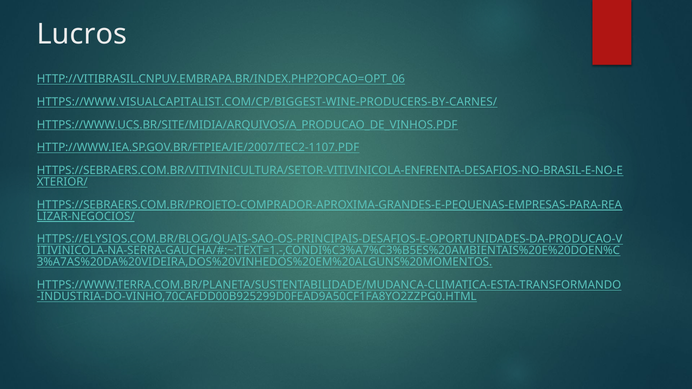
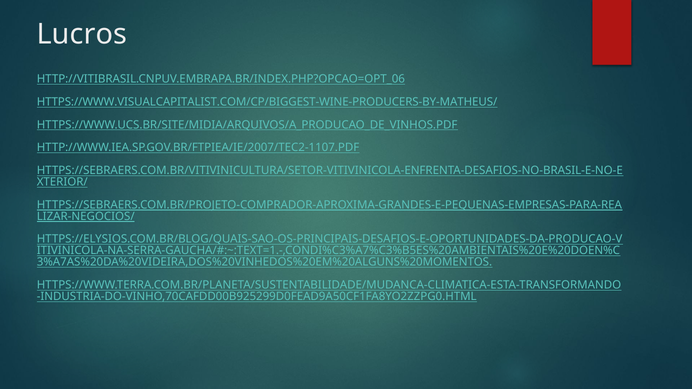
HTTPS://WWW.VISUALCAPITALIST.COM/CP/BIGGEST-WINE-PRODUCERS-BY-CARNES/: HTTPS://WWW.VISUALCAPITALIST.COM/CP/BIGGEST-WINE-PRODUCERS-BY-CARNES/ -> HTTPS://WWW.VISUALCAPITALIST.COM/CP/BIGGEST-WINE-PRODUCERS-BY-MATHEUS/ (267, 102)
